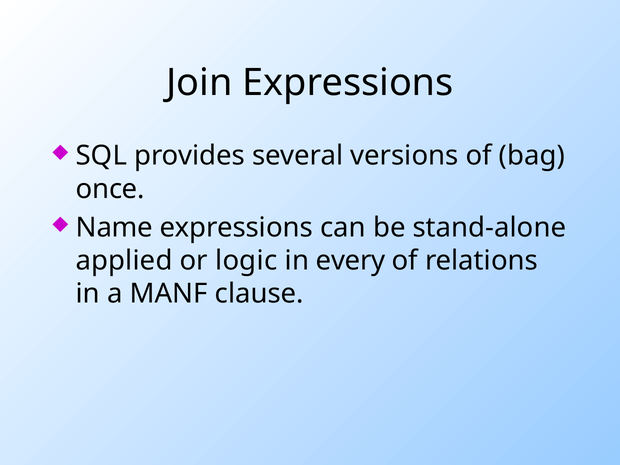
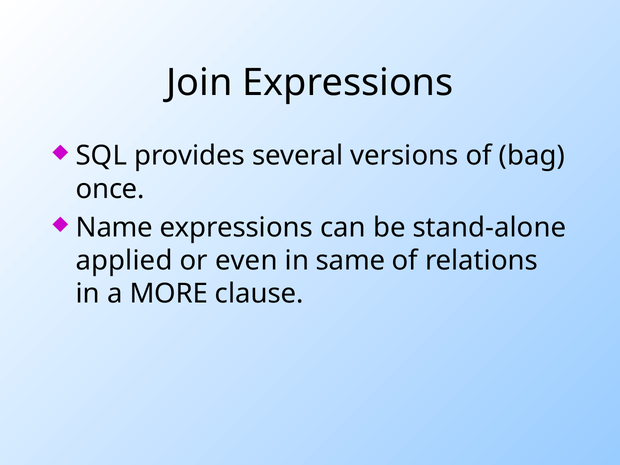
logic: logic -> even (246, 261)
every: every -> same (350, 261)
MANF: MANF -> MORE (169, 294)
